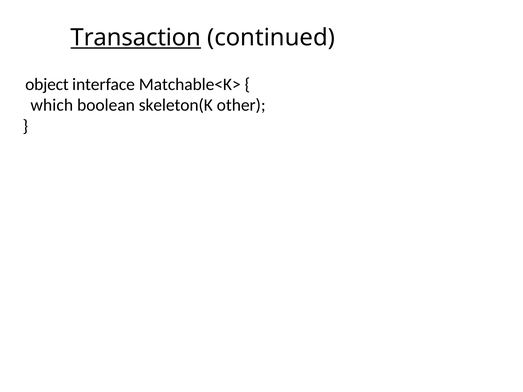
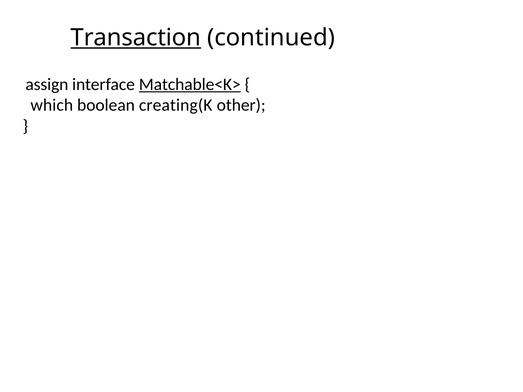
object: object -> assign (47, 84)
Matchable<K> underline: none -> present (190, 84)
skeleton(K: skeleton(K -> creating(K (176, 105)
